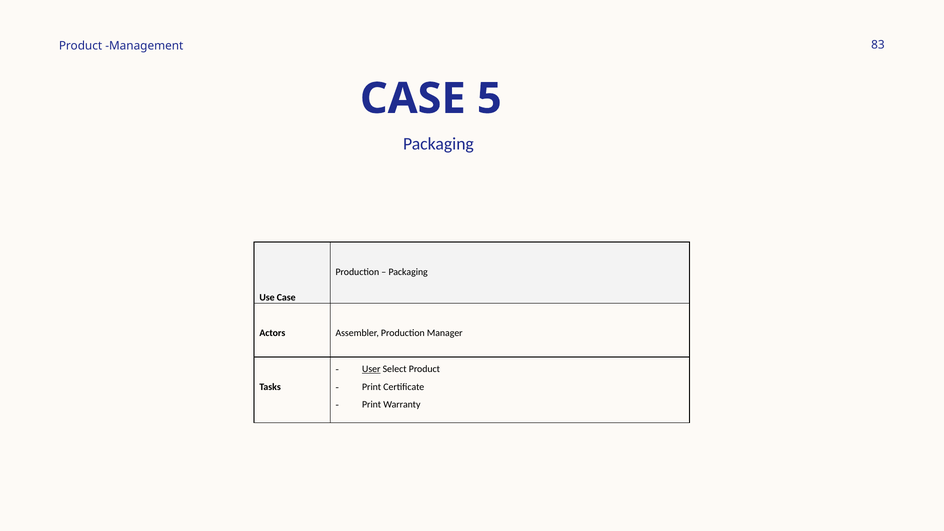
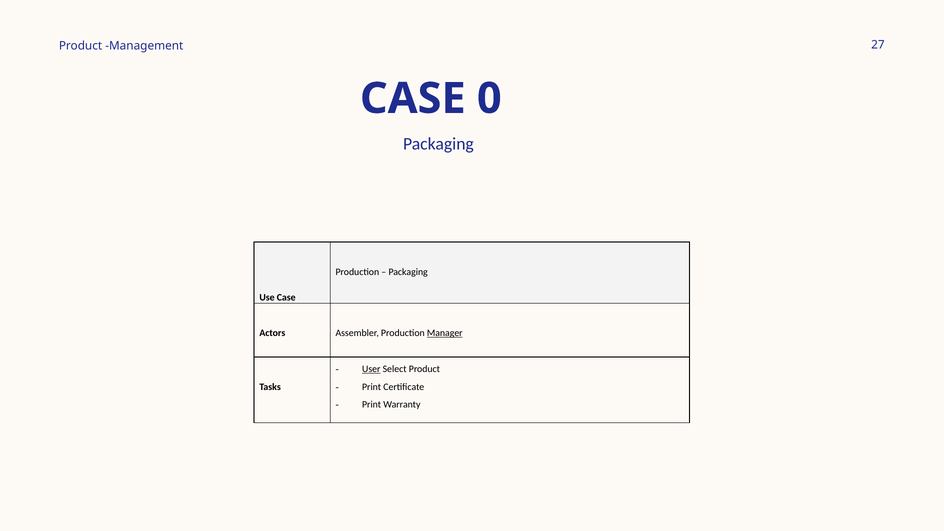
83: 83 -> 27 (878, 45)
5: 5 -> 0 (489, 99)
Manager underline: none -> present (445, 333)
